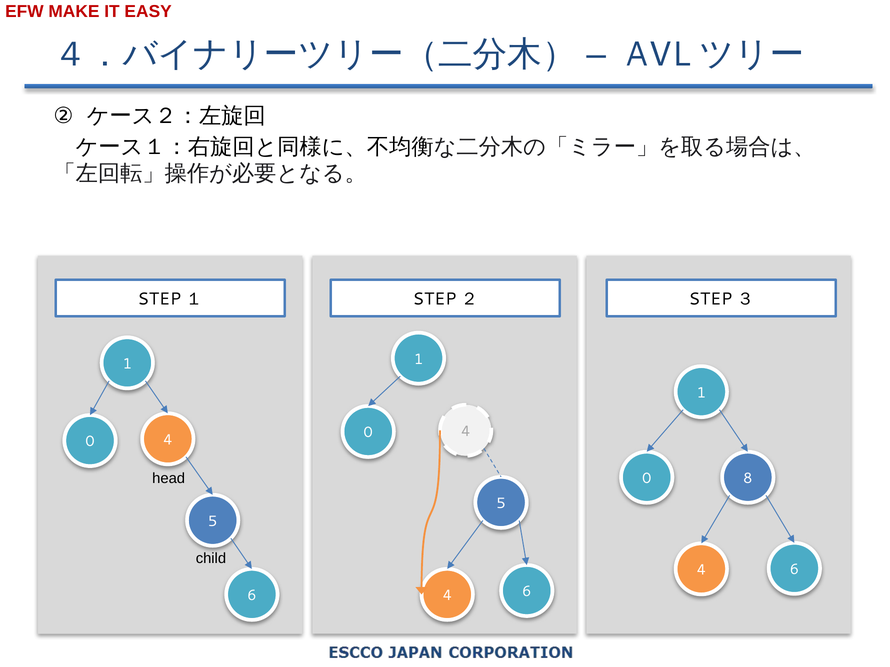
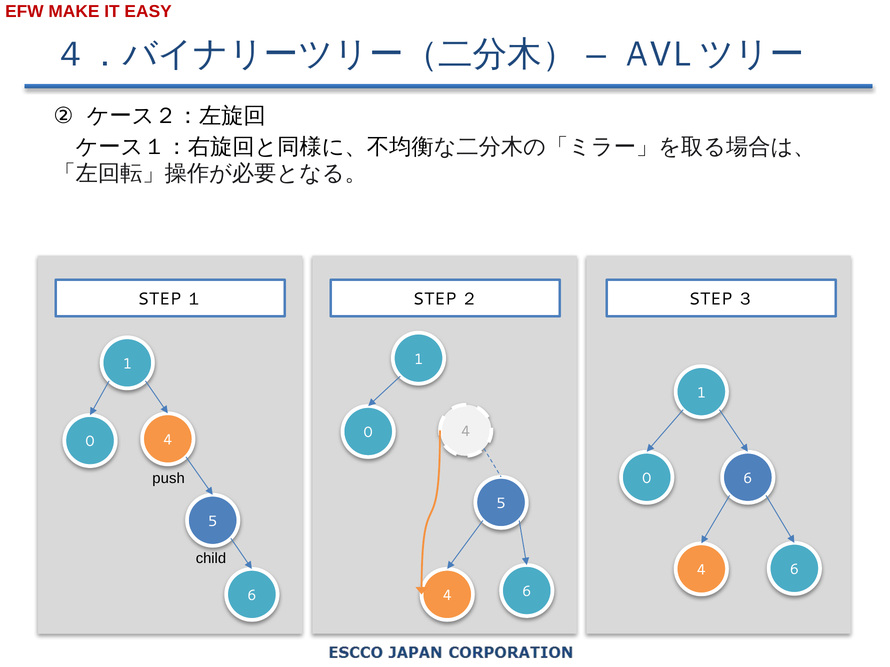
head: head -> push (169, 479)
0 8: 8 -> 6 (748, 479)
